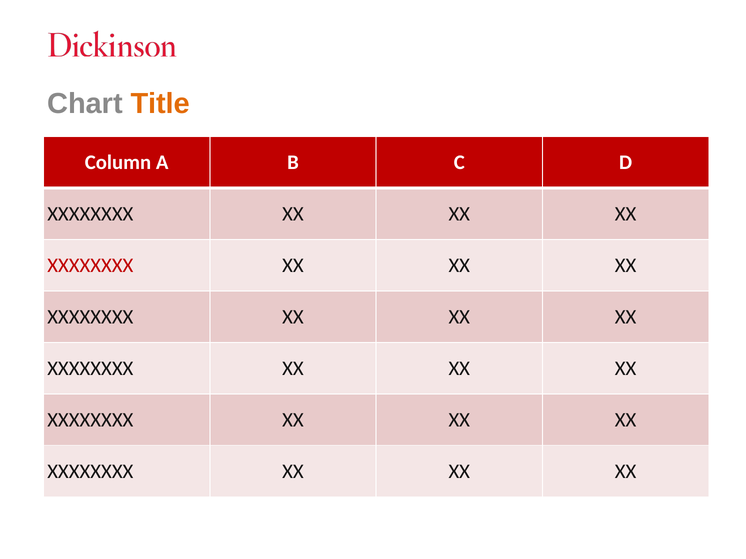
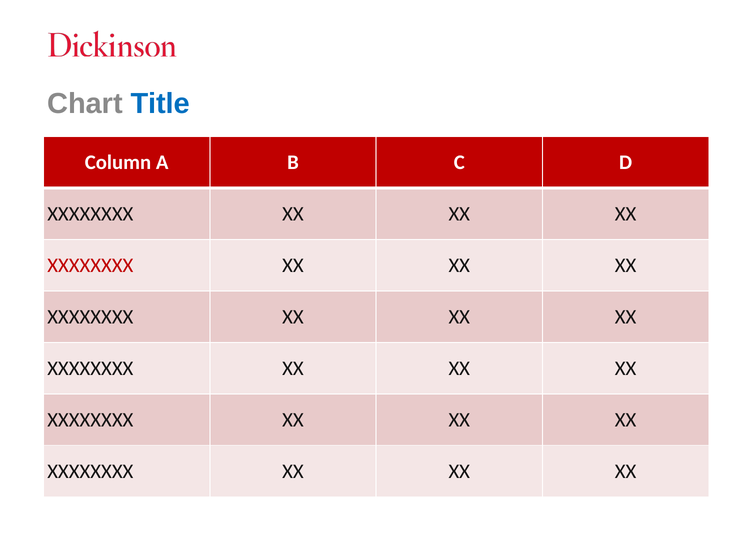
Title colour: orange -> blue (160, 104)
